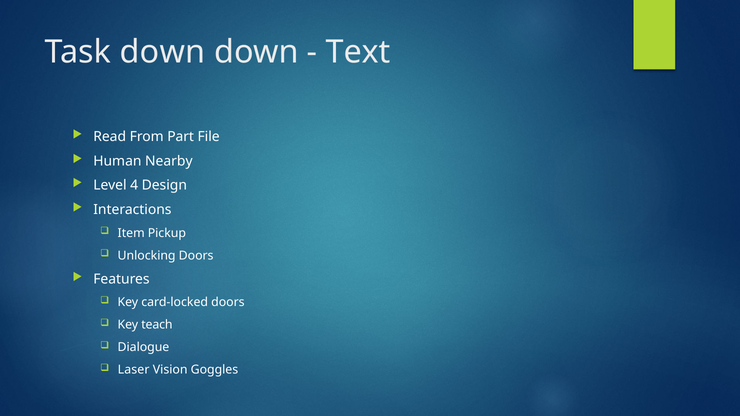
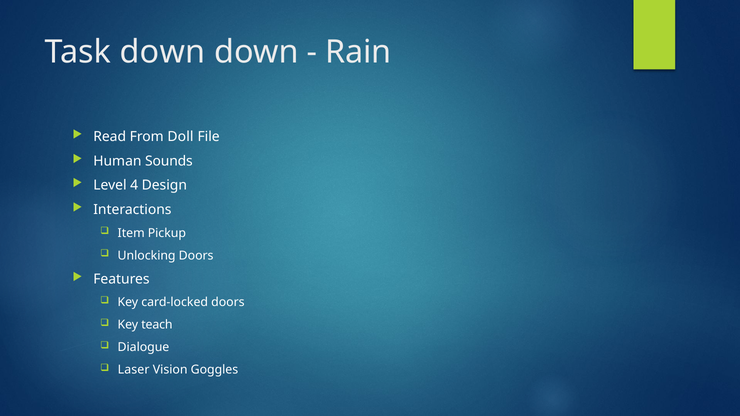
Text: Text -> Rain (358, 52)
Part: Part -> Doll (181, 137)
Nearby: Nearby -> Sounds (169, 161)
